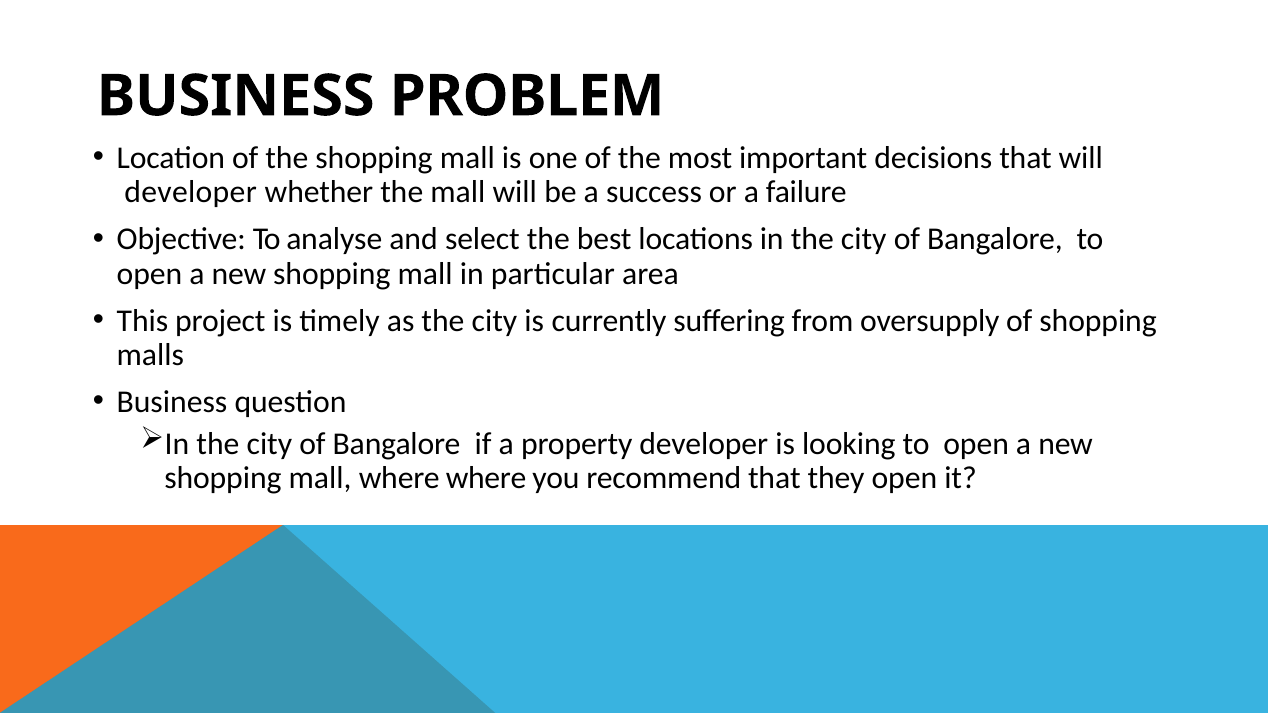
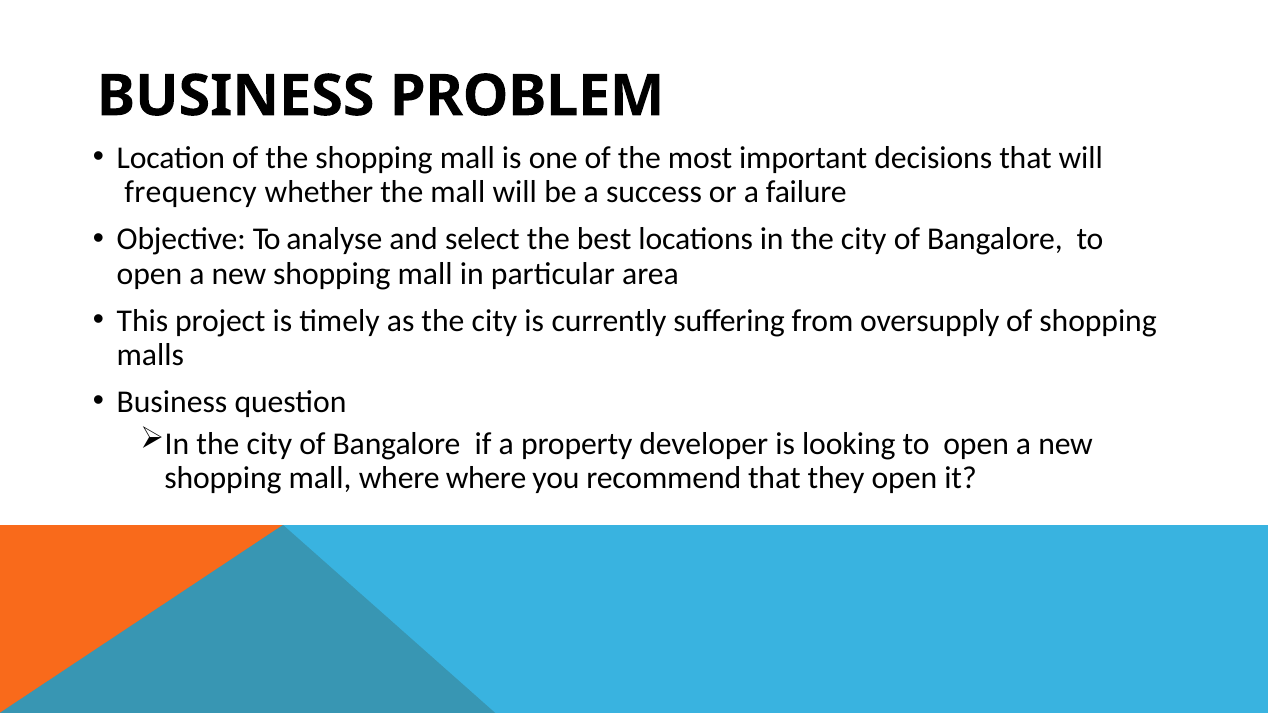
developer: developer -> frequency (191, 192)
